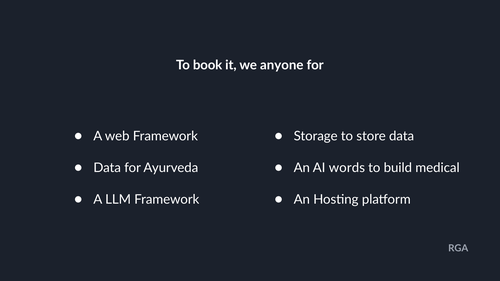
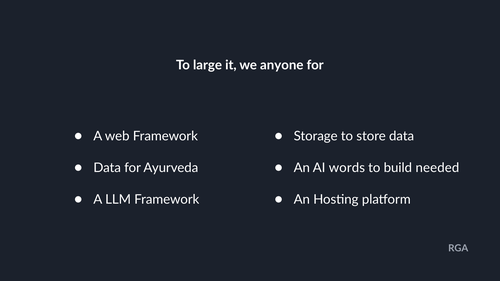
book: book -> large (208, 65)
medical: medical -> needed (437, 168)
